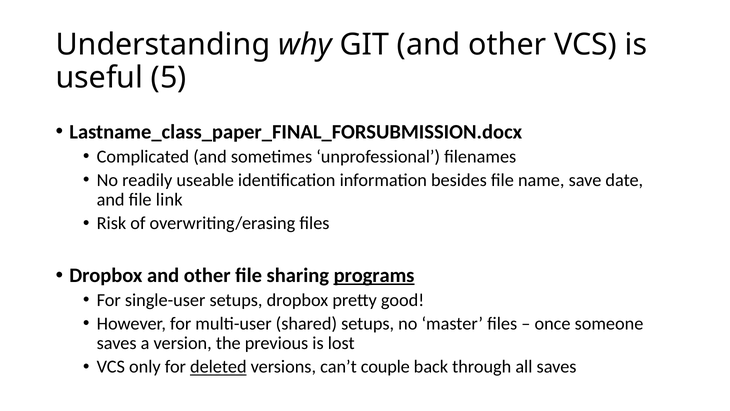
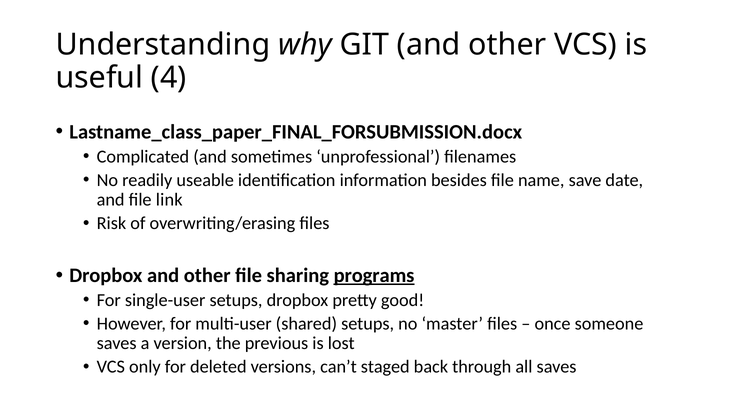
5: 5 -> 4 (169, 78)
deleted underline: present -> none (218, 367)
couple: couple -> staged (385, 367)
